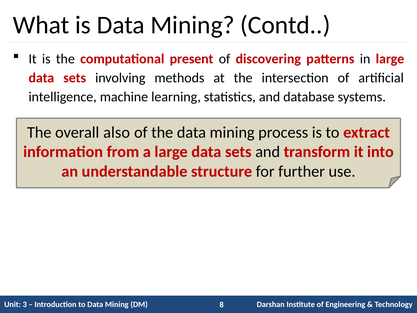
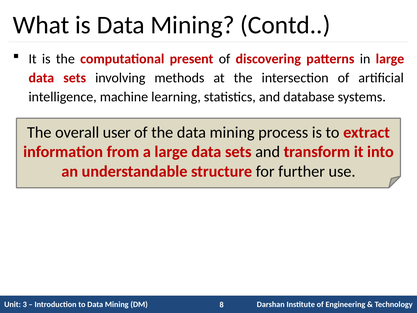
also: also -> user (117, 132)
